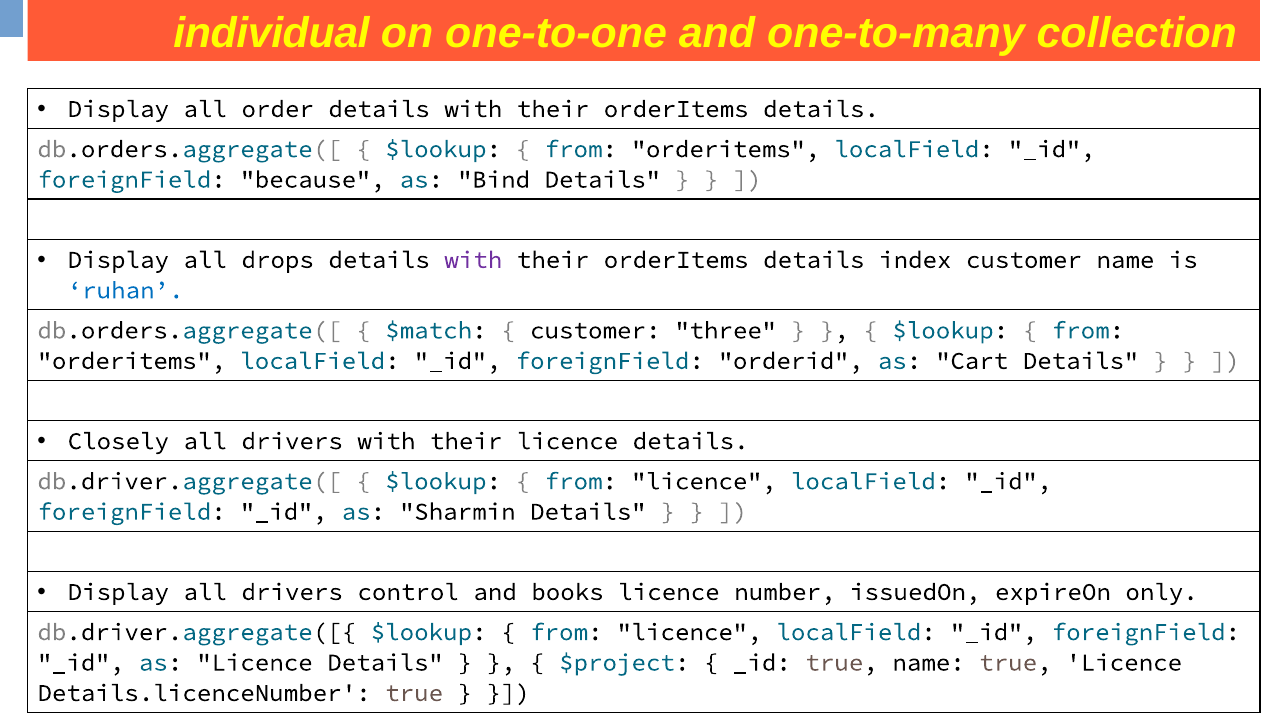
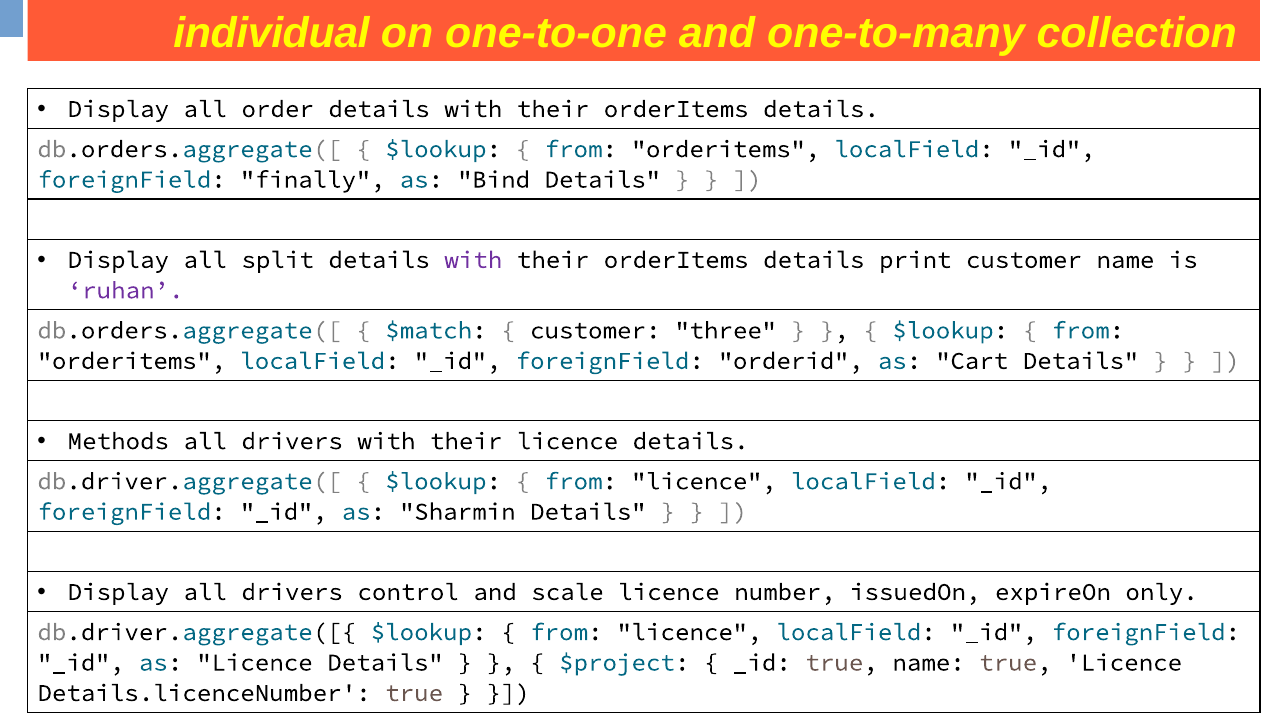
because: because -> finally (313, 180)
drops: drops -> split (278, 260)
index: index -> print (915, 260)
ruhan colour: blue -> purple (126, 290)
Closely: Closely -> Methods (118, 441)
books: books -> scale (568, 592)
